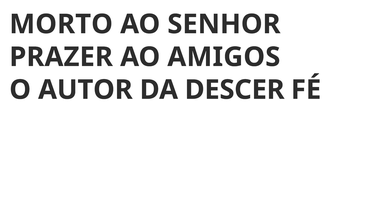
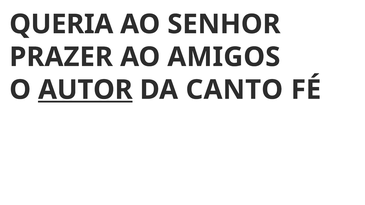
MORTO: MORTO -> QUERIA (61, 24)
AUTOR underline: none -> present (85, 90)
DESCER: DESCER -> CANTO (234, 90)
